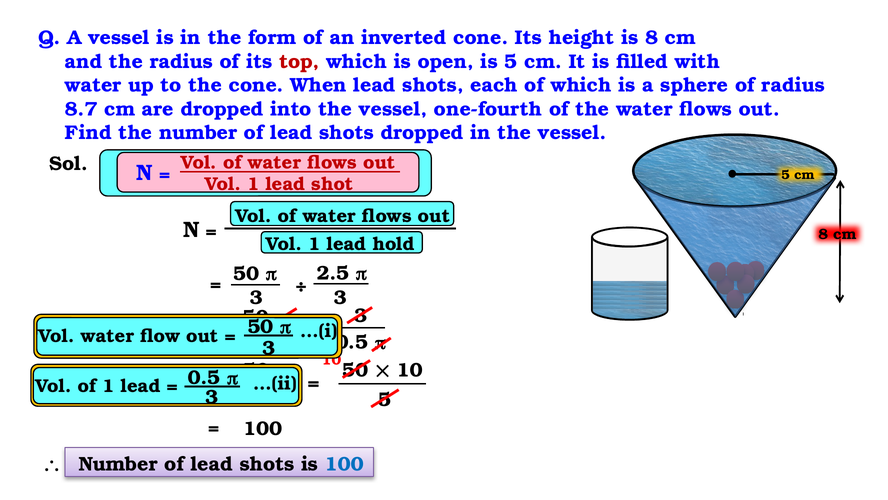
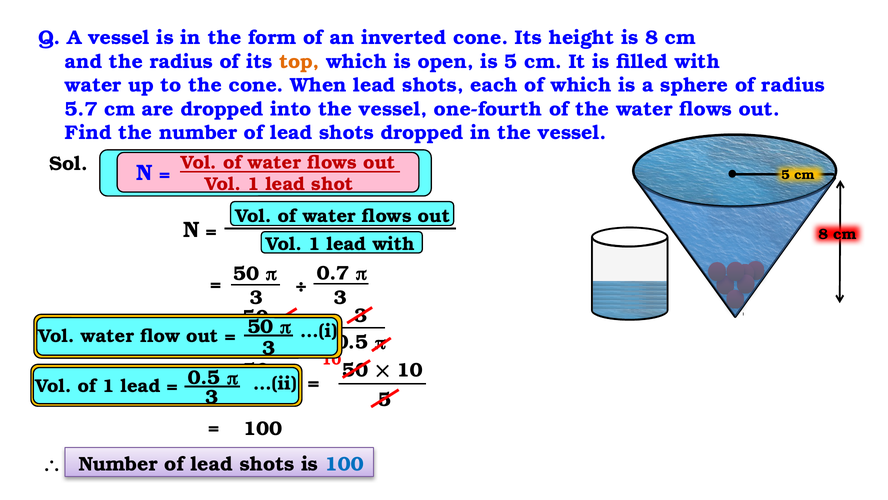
top colour: red -> orange (299, 62)
8.7: 8.7 -> 5.7 (81, 109)
lead hold: hold -> with (394, 244)
2.5: 2.5 -> 0.7 (333, 273)
